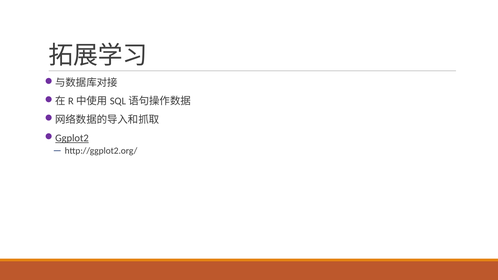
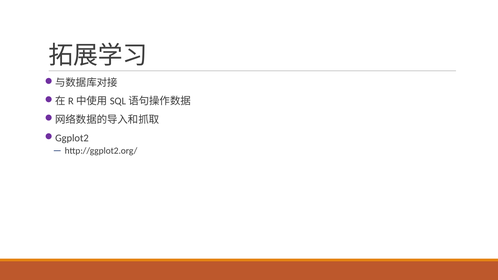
Ggplot2 underline: present -> none (72, 138)
